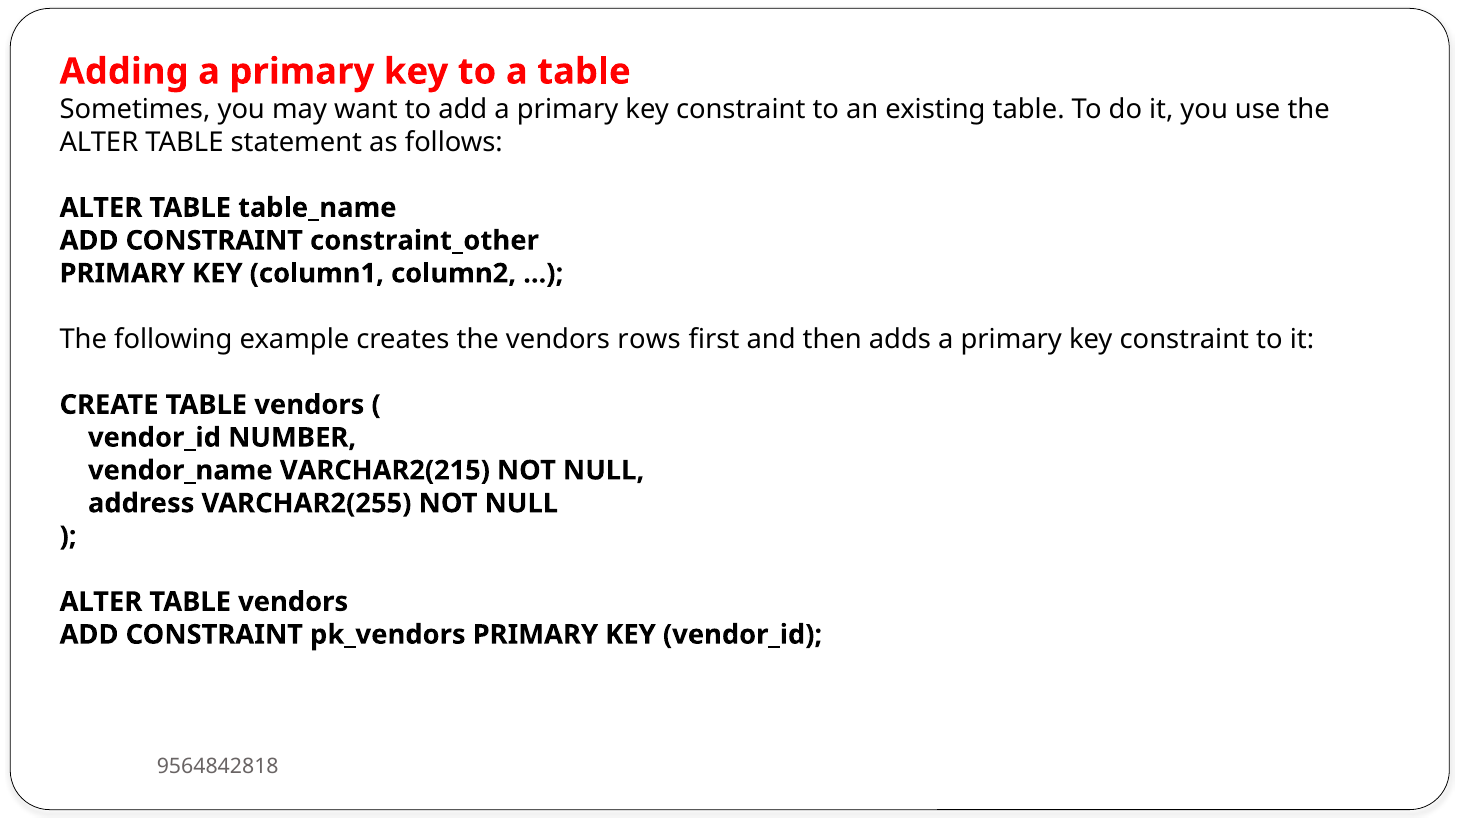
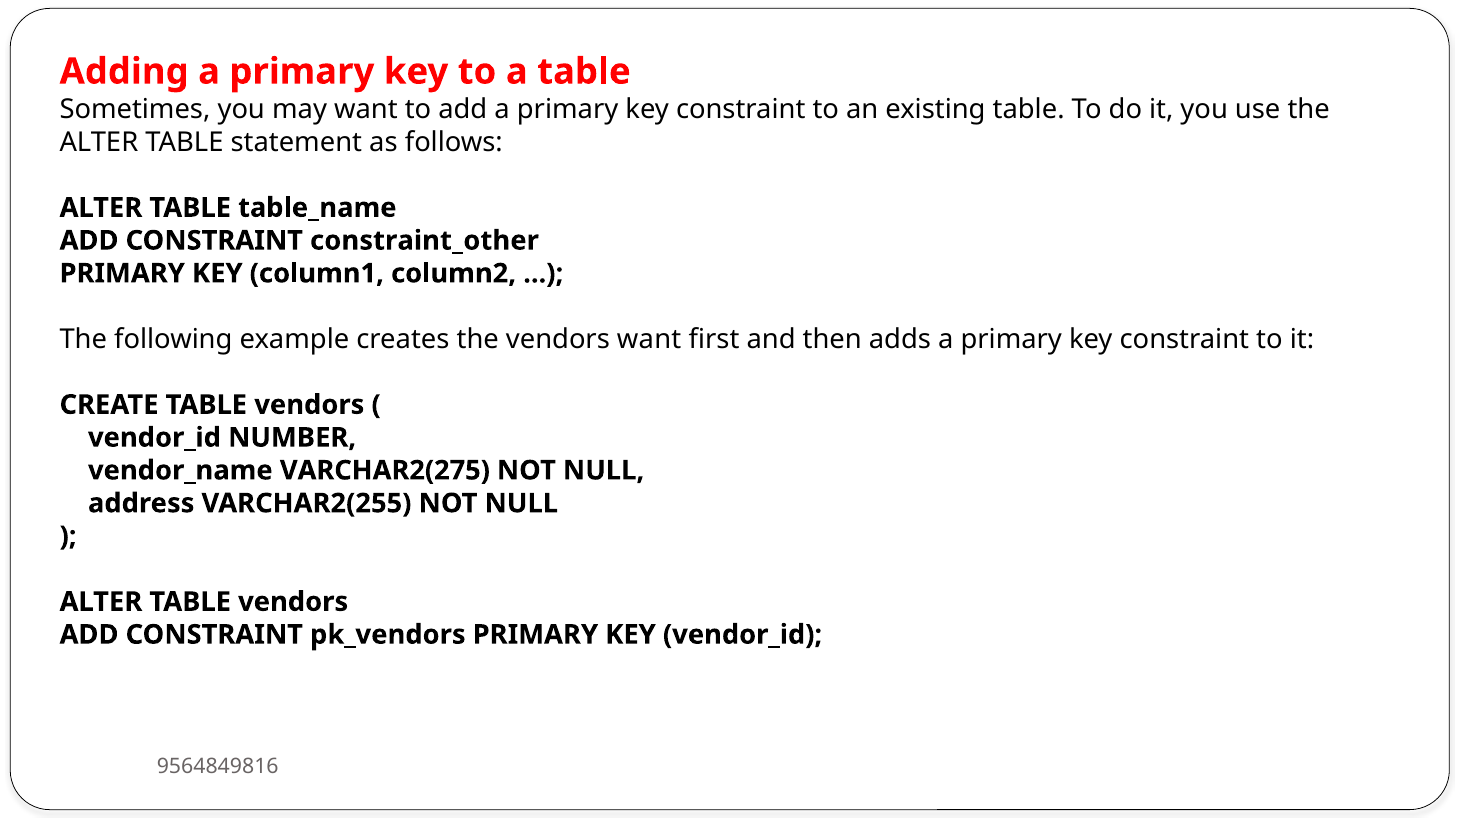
vendors rows: rows -> want (649, 339)
VARCHAR2(215: VARCHAR2(215 -> VARCHAR2(275 (385, 471)
9564842818: 9564842818 -> 9564849816 (218, 766)
